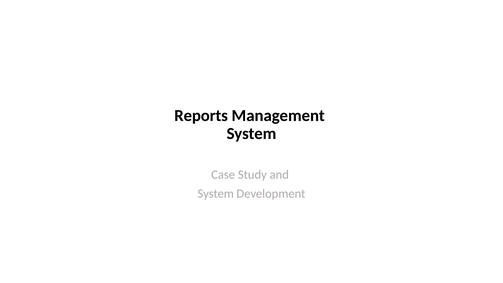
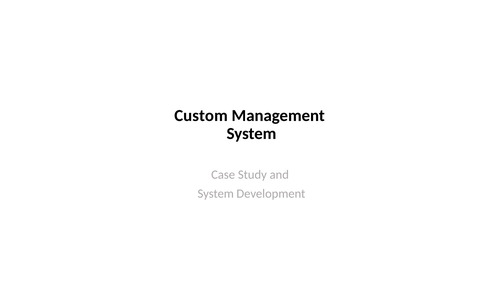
Reports: Reports -> Custom (201, 116)
